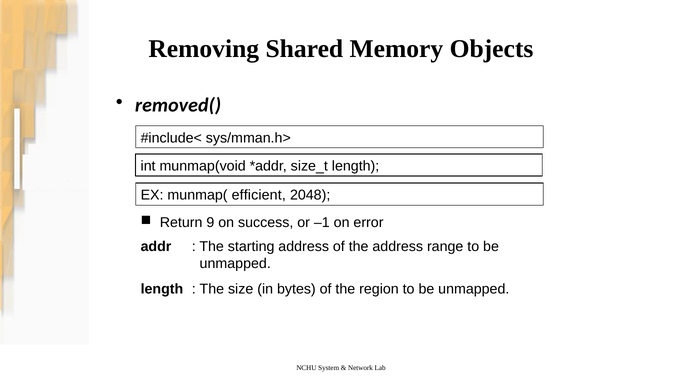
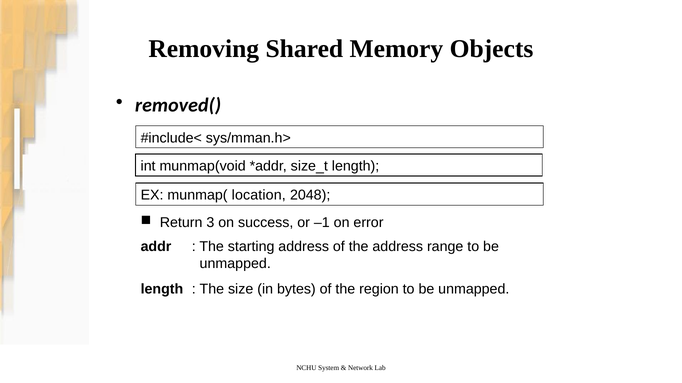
efficient: efficient -> location (259, 195)
9: 9 -> 3 (210, 223)
